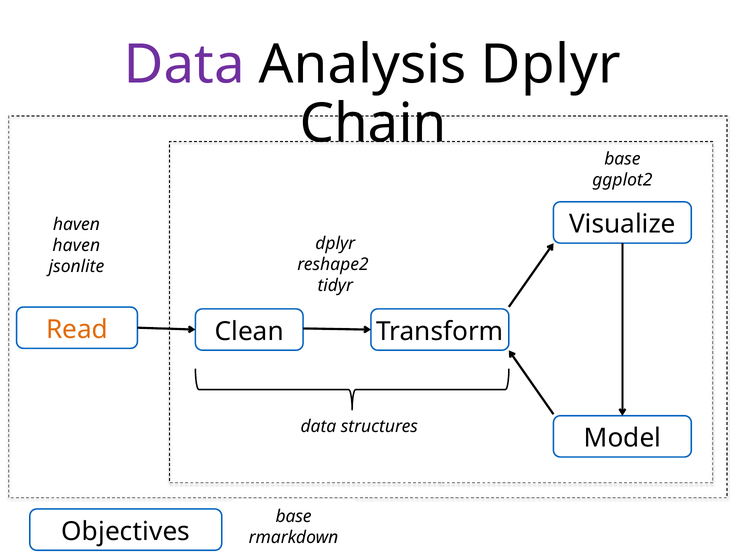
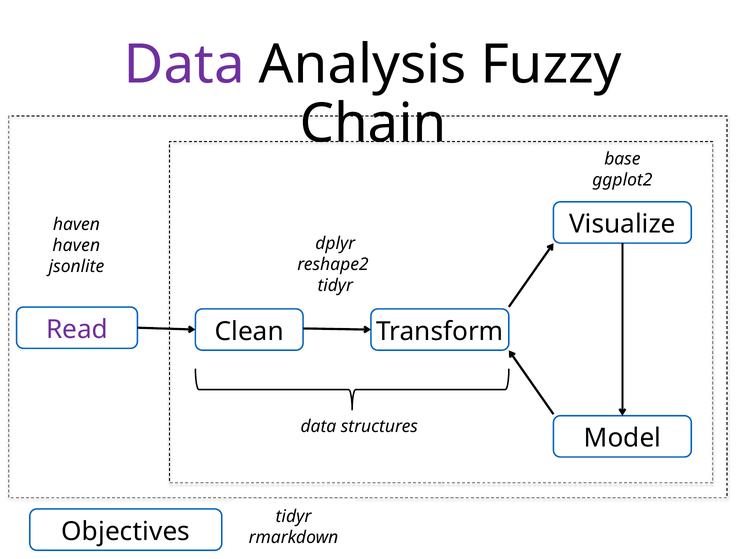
Analysis Dplyr: Dplyr -> Fuzzy (551, 65)
Read colour: orange -> purple (77, 330)
base: base -> tidyr (293, 517)
